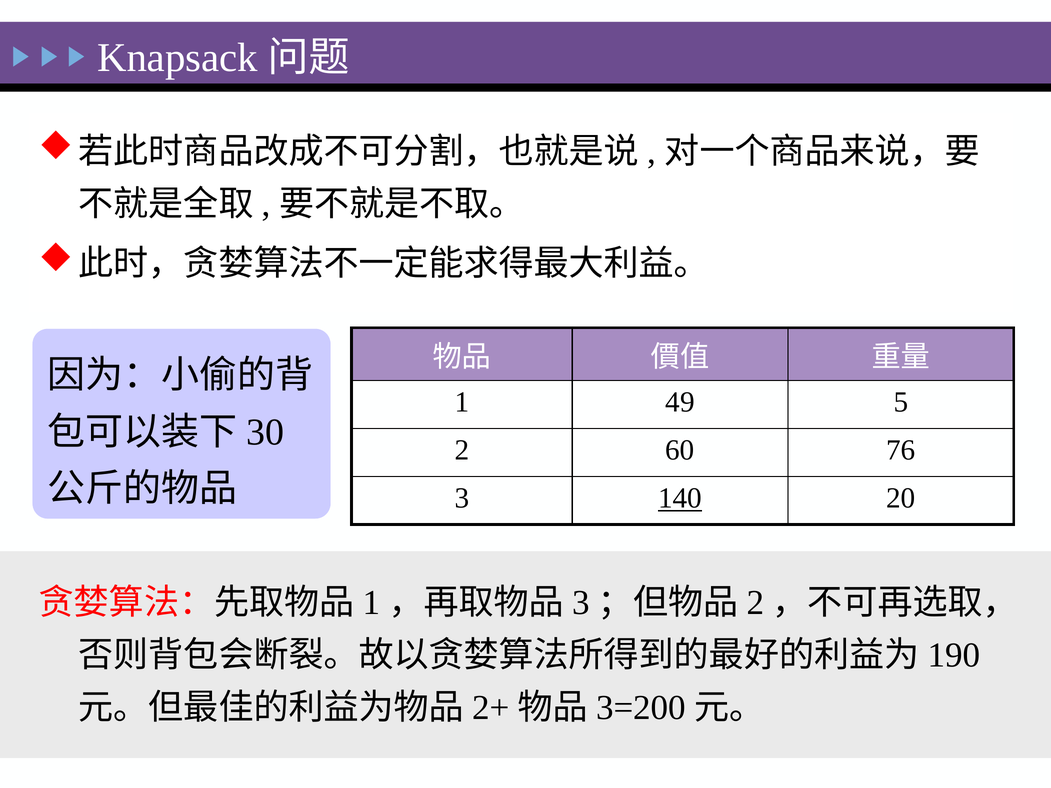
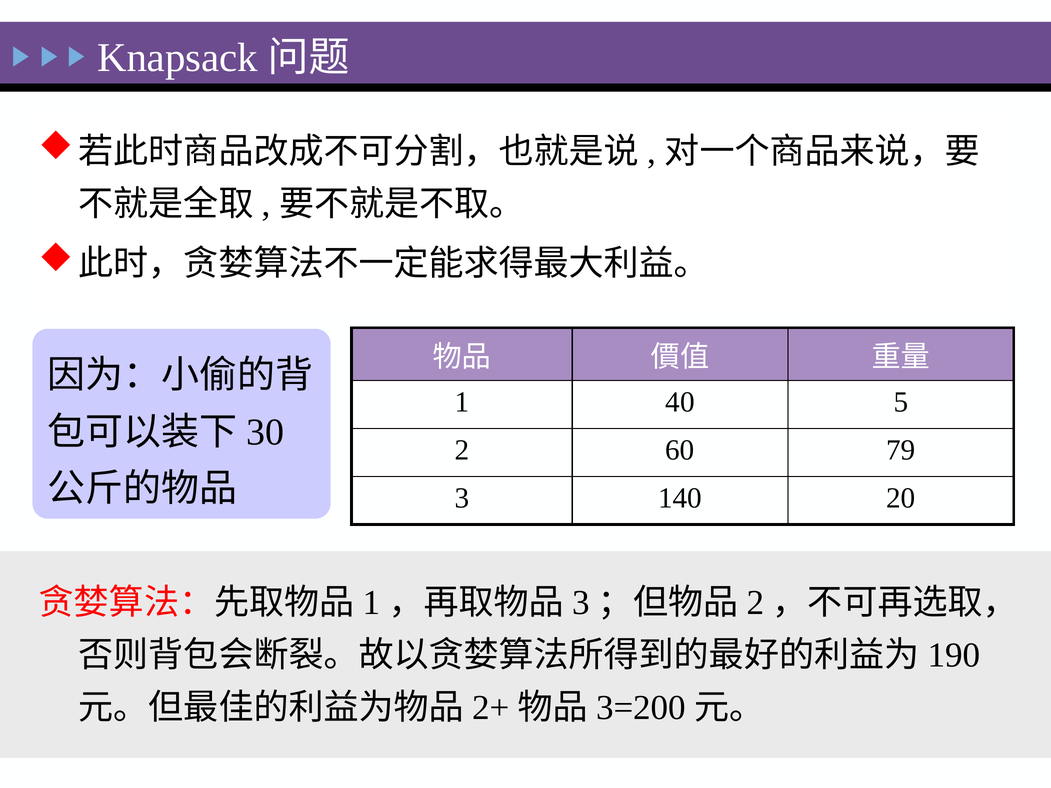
49: 49 -> 40 (680, 402)
76: 76 -> 79 (901, 450)
140 underline: present -> none (680, 498)
